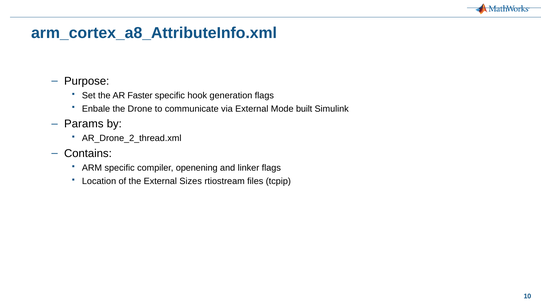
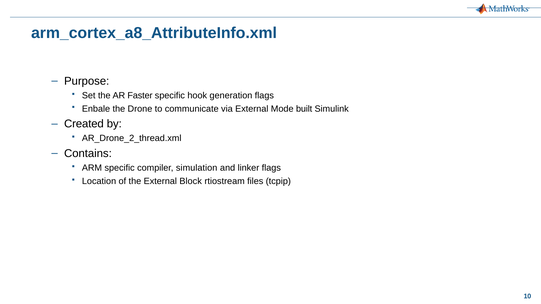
Params: Params -> Created (84, 124)
openening: openening -> simulation (197, 168)
Sizes: Sizes -> Block (191, 181)
